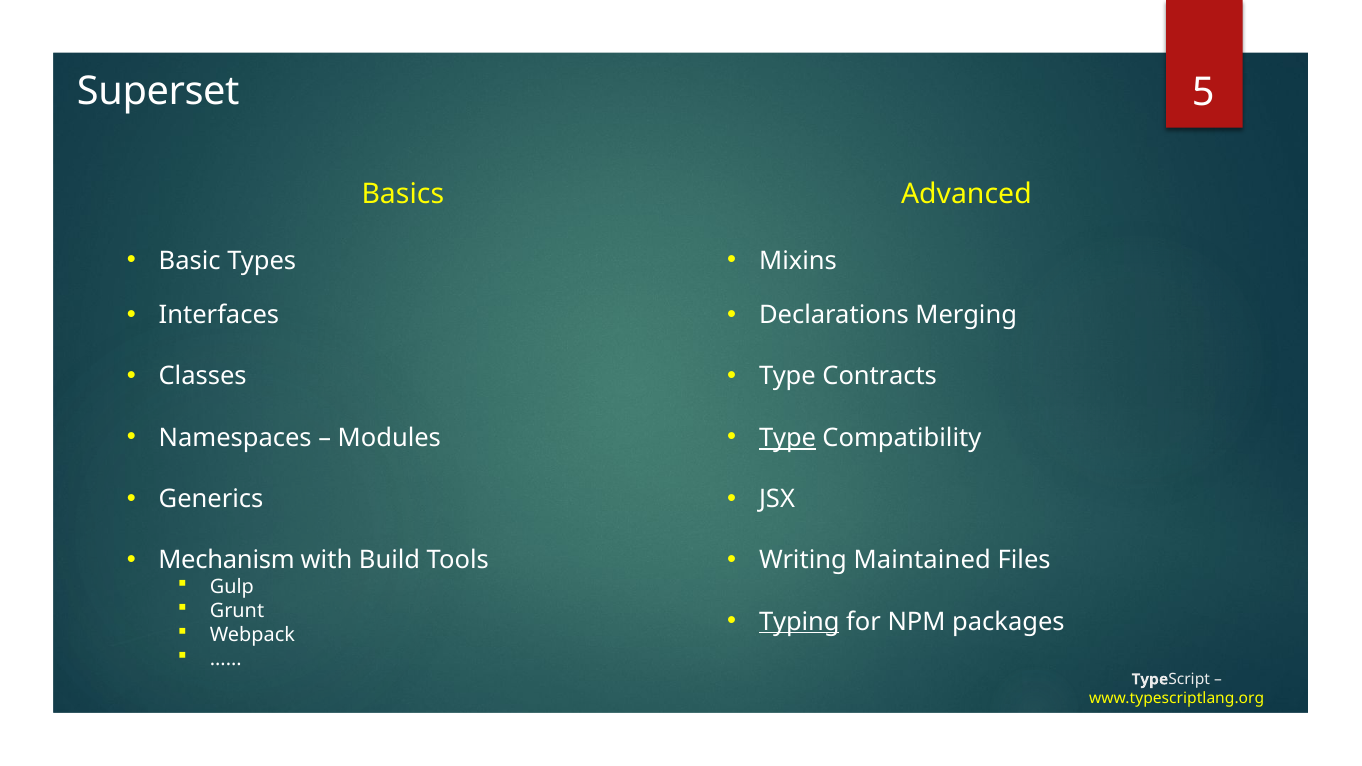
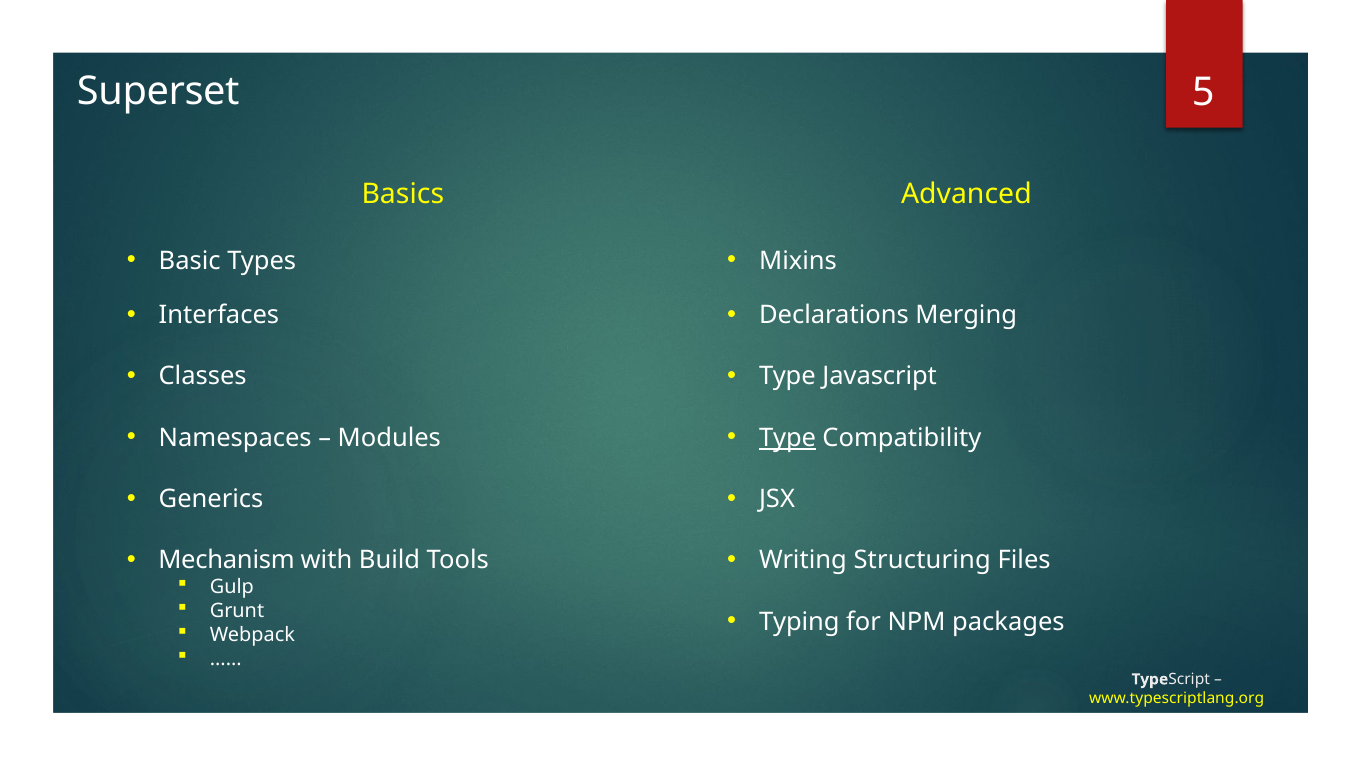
Contracts: Contracts -> Javascript (880, 377)
Maintained: Maintained -> Structuring (922, 560)
Typing underline: present -> none (799, 622)
